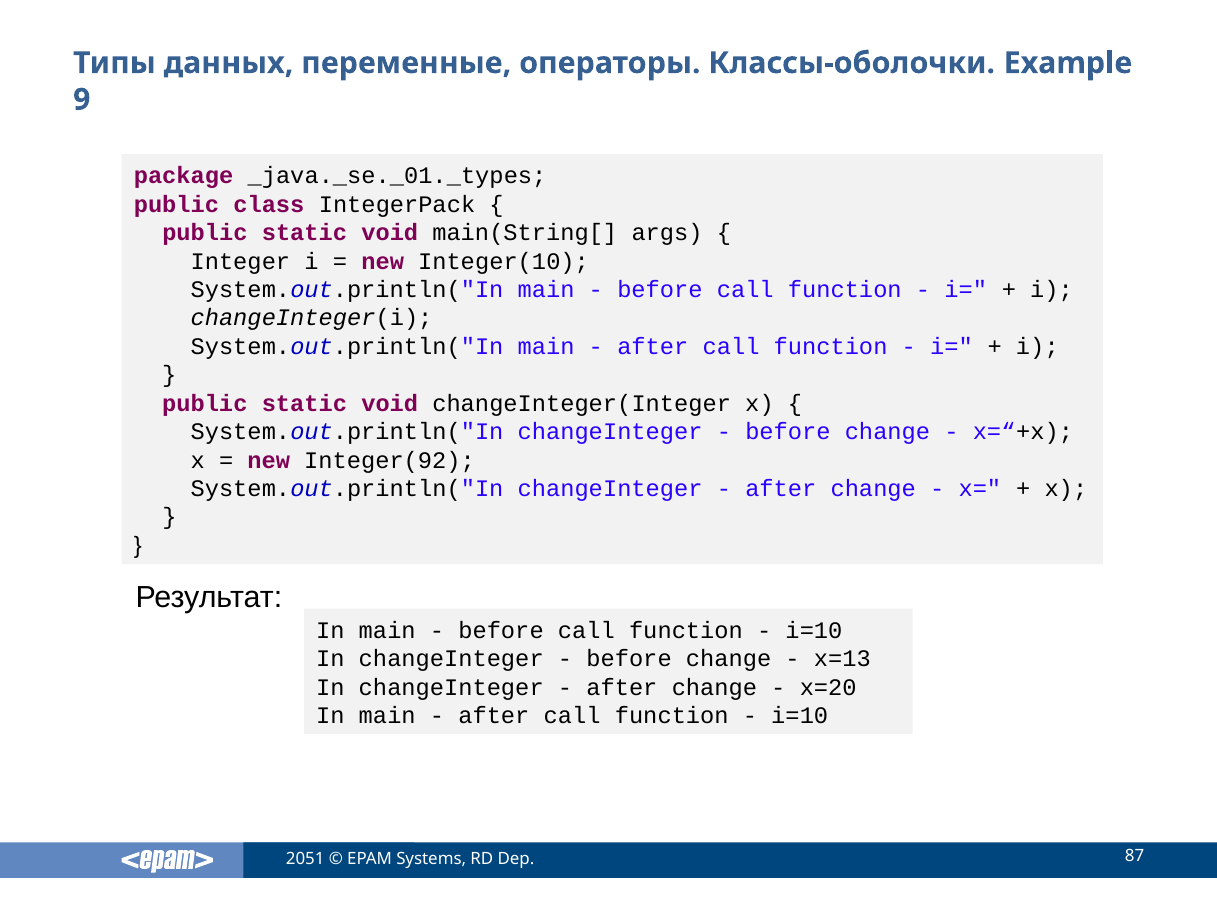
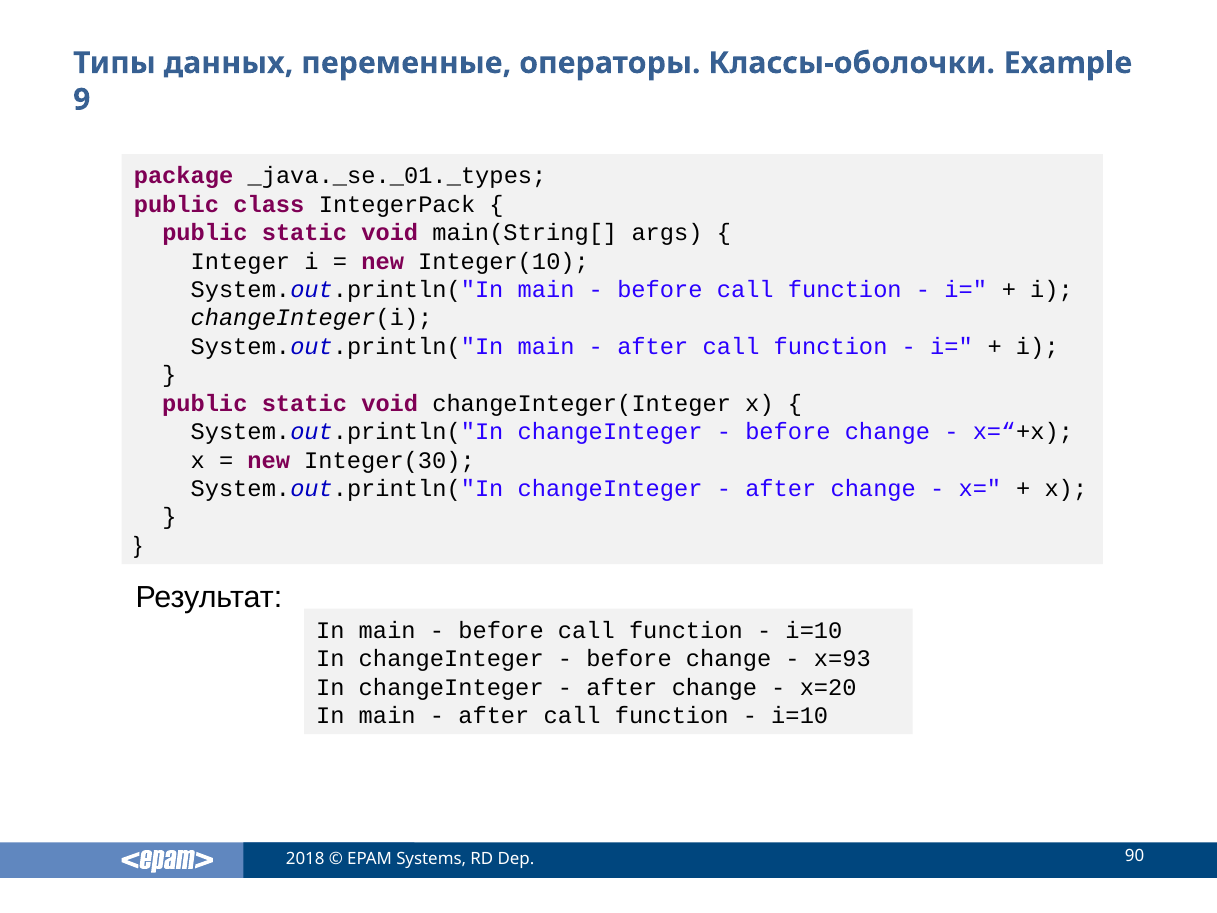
Integer(92: Integer(92 -> Integer(30 (390, 460)
x=13: x=13 -> x=93 (842, 659)
2051: 2051 -> 2018 (305, 858)
87: 87 -> 90 (1135, 856)
